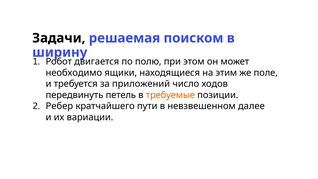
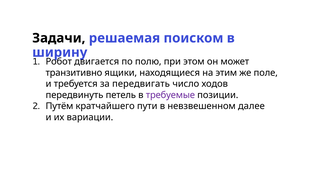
необходимо: необходимо -> транзитивно (74, 73)
приложений: приложений -> передвигать (141, 84)
требуемые colour: orange -> purple (170, 95)
Ребер: Ребер -> Путём (59, 106)
